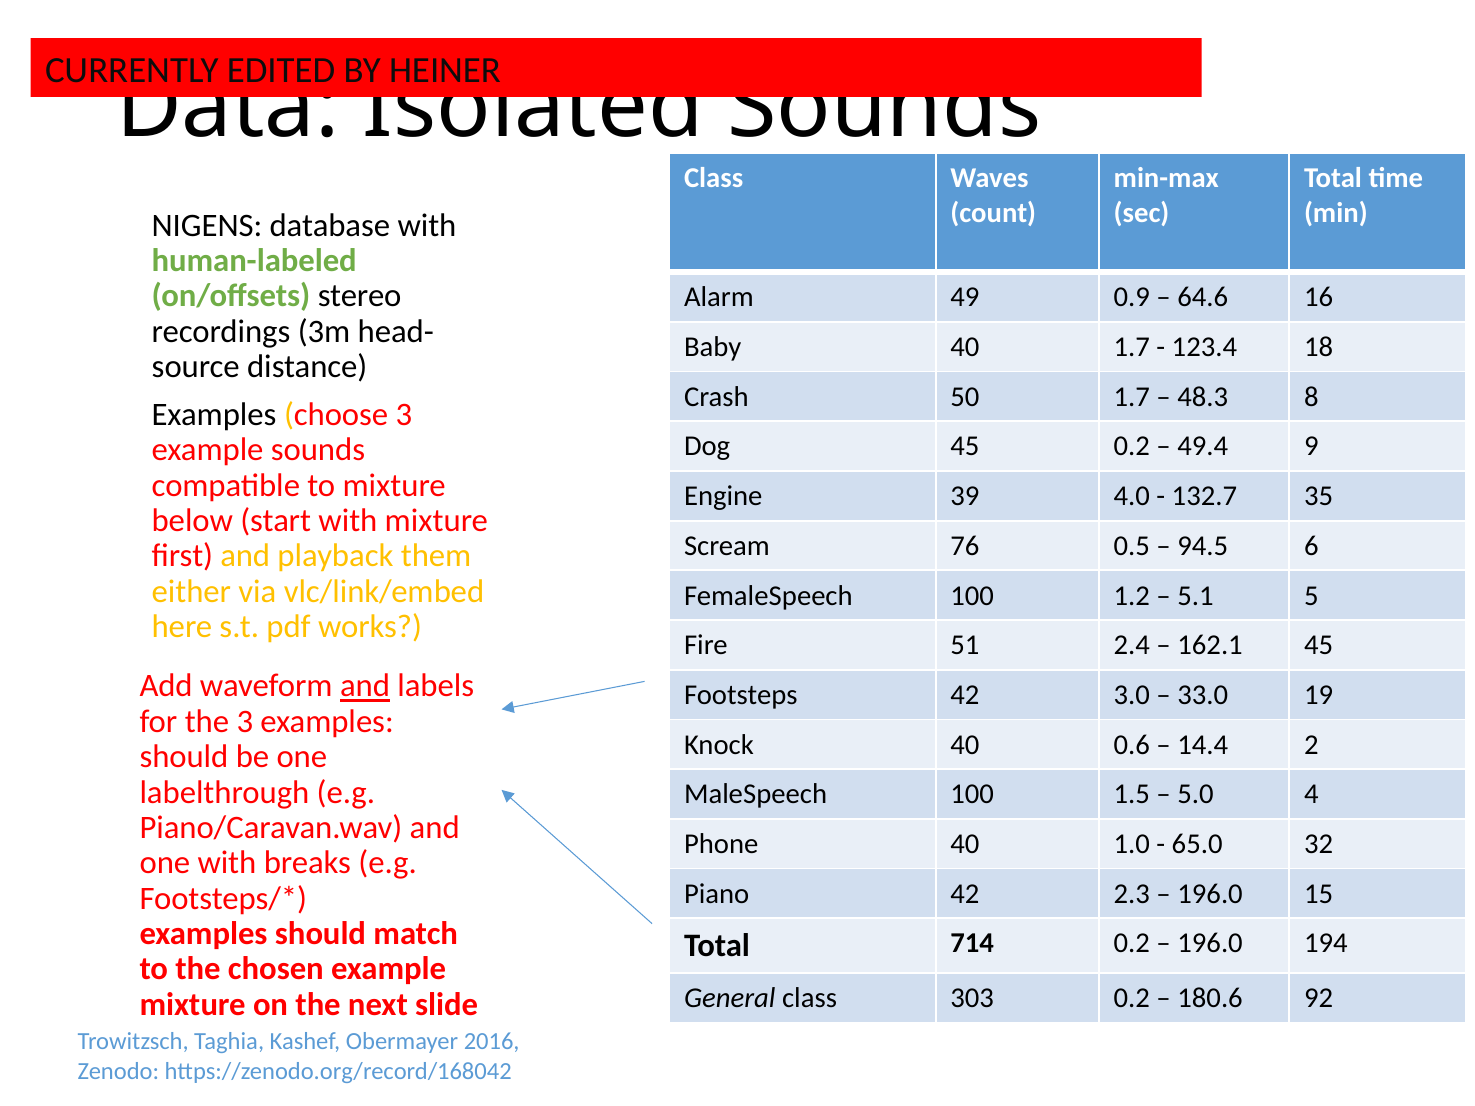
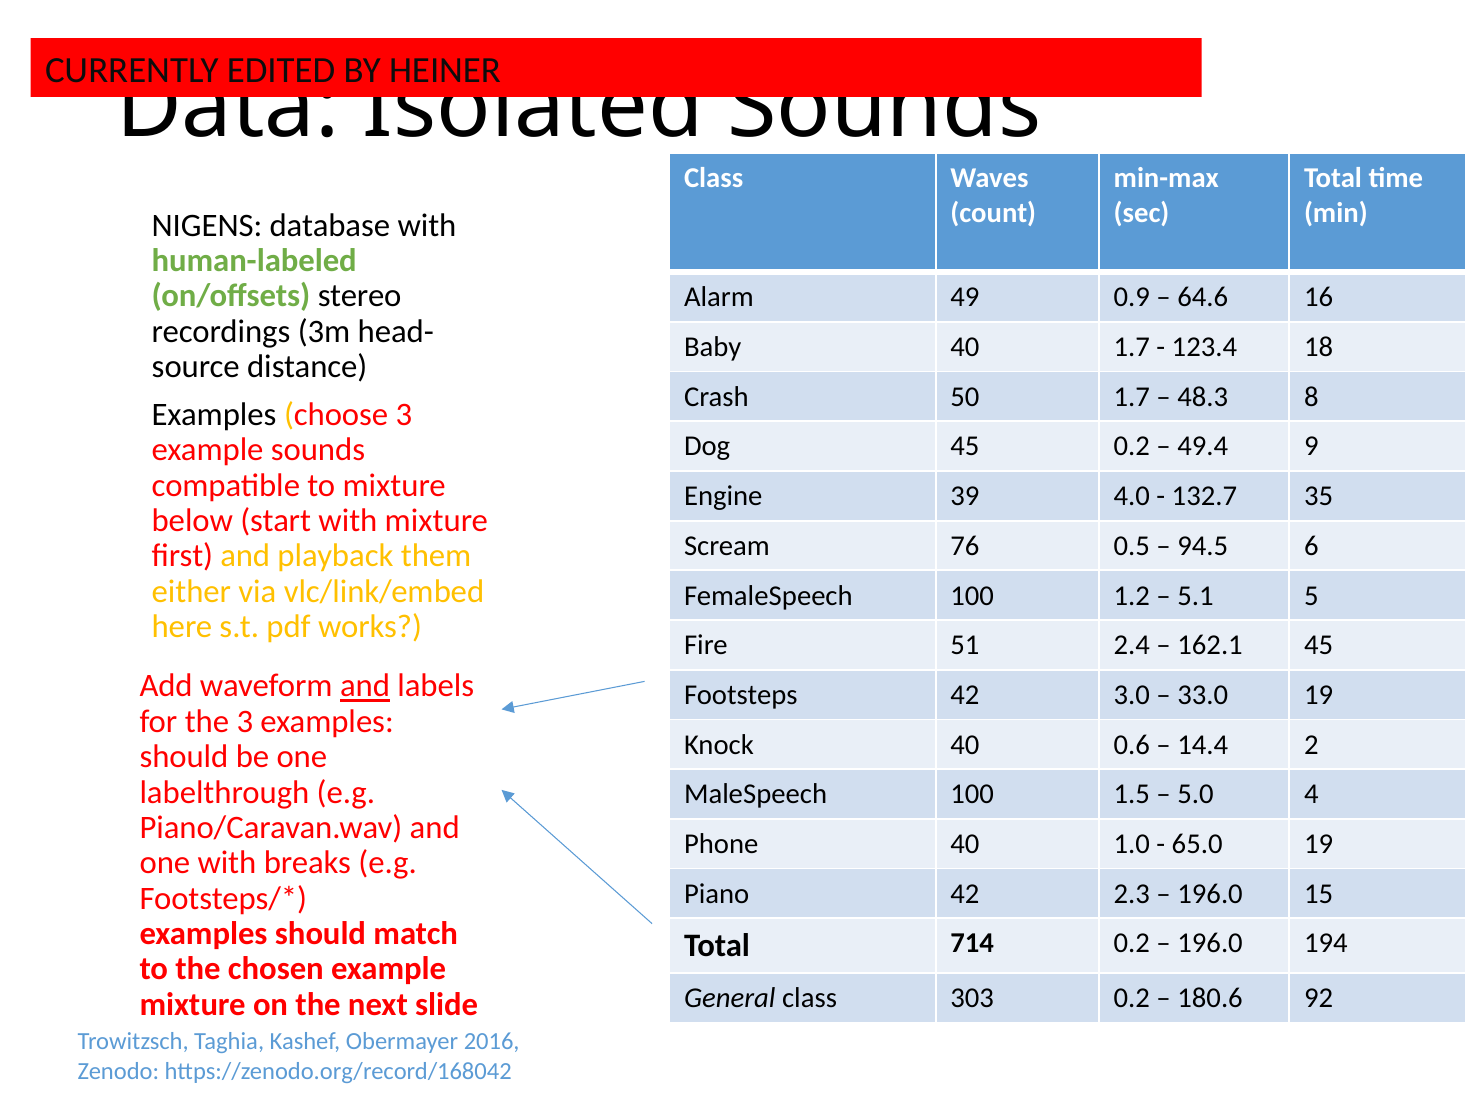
65.0 32: 32 -> 19 (1319, 844)
